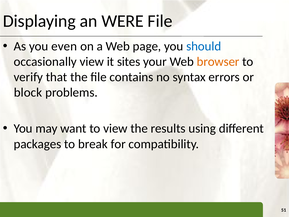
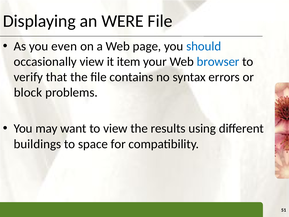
sites: sites -> item (129, 62)
browser colour: orange -> blue (218, 62)
packages: packages -> buildings (37, 144)
break: break -> space (93, 144)
